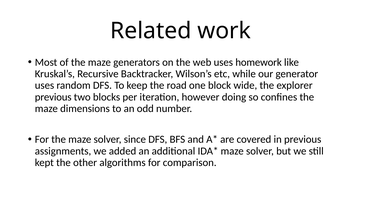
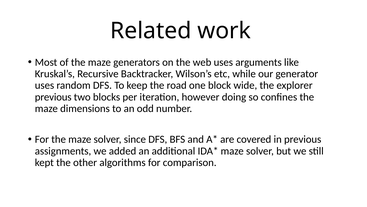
homework: homework -> arguments (259, 62)
